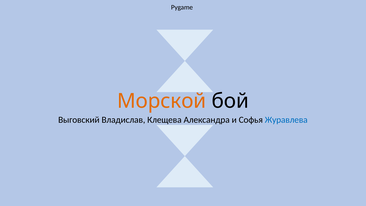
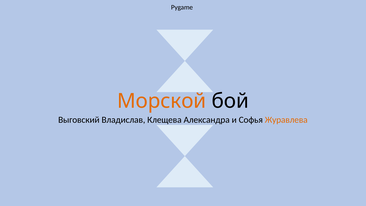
Журавлева colour: blue -> orange (286, 120)
